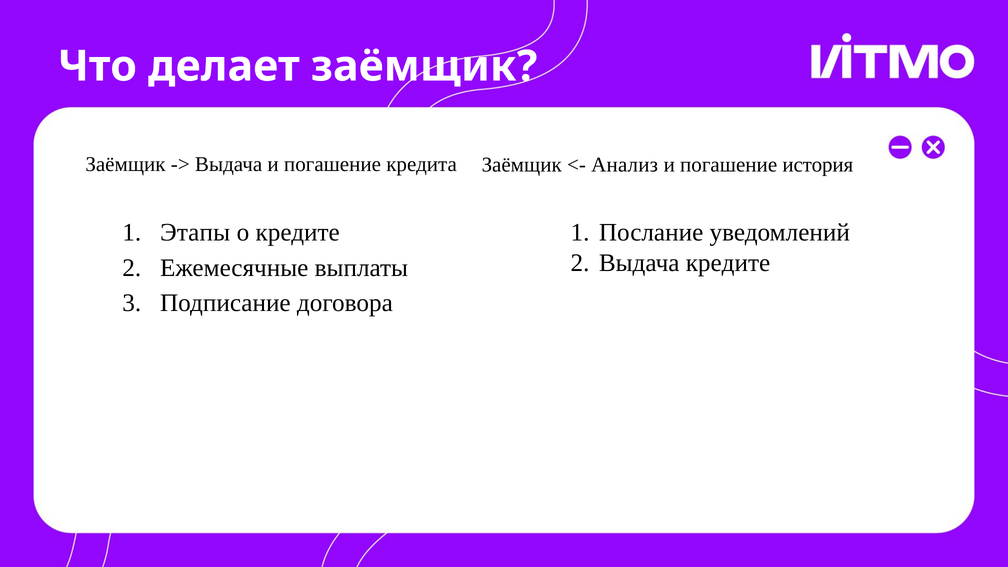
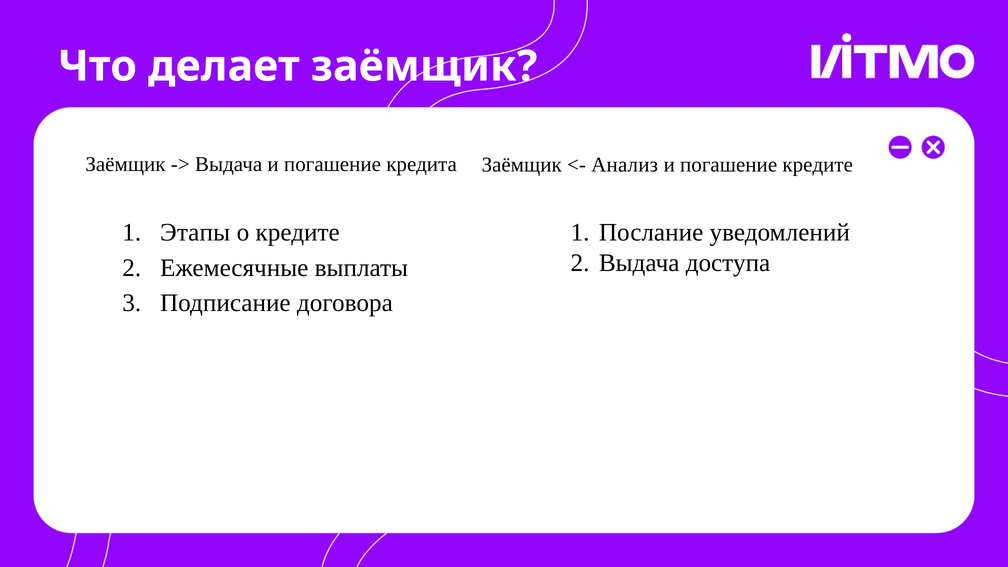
погашение история: история -> кредите (818, 165)
Выдача кредите: кредите -> доступа (728, 263)
